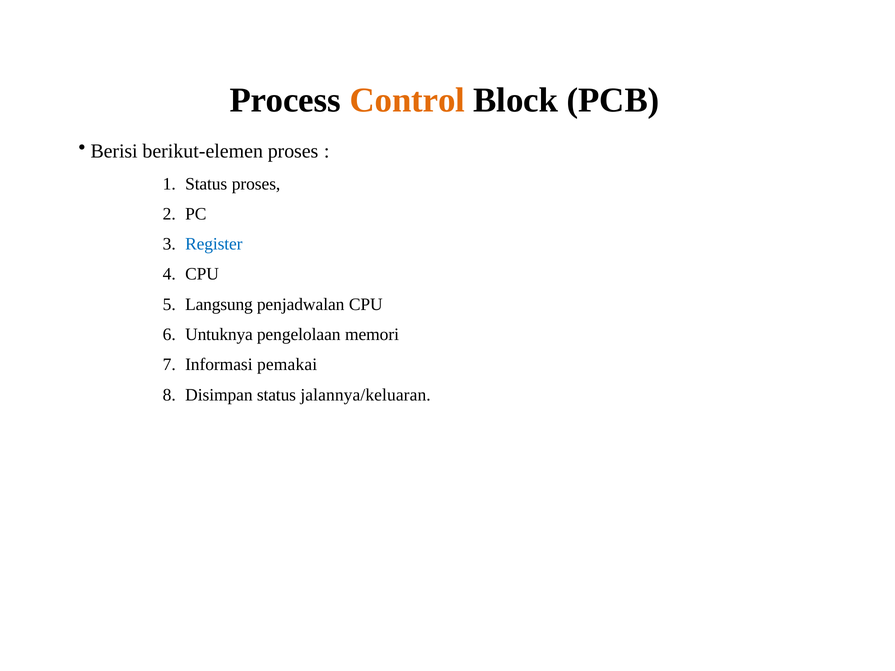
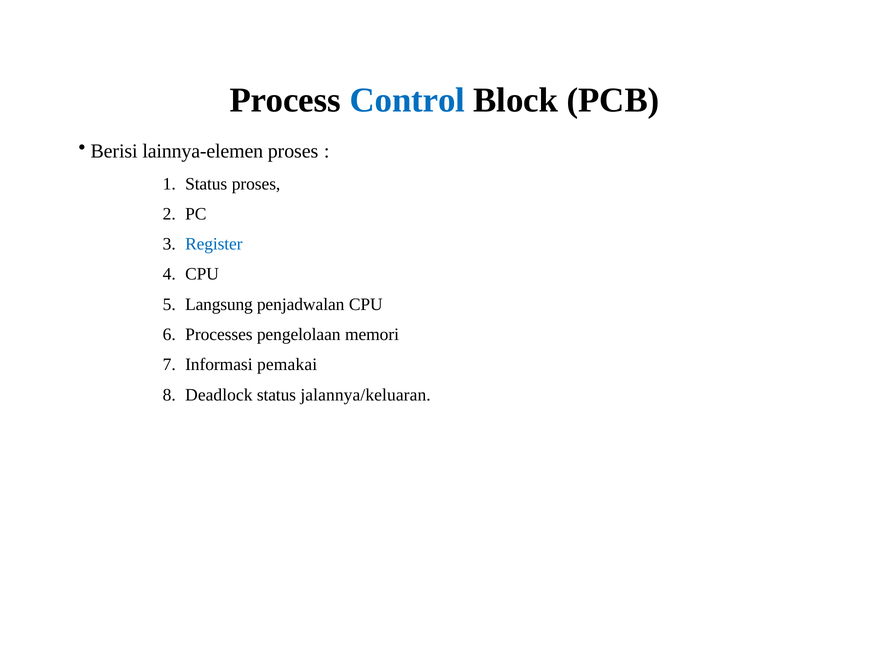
Control colour: orange -> blue (407, 100)
berikut-elemen: berikut-elemen -> lainnya-elemen (203, 151)
Untuknya: Untuknya -> Processes (219, 335)
Disimpan: Disimpan -> Deadlock (219, 395)
